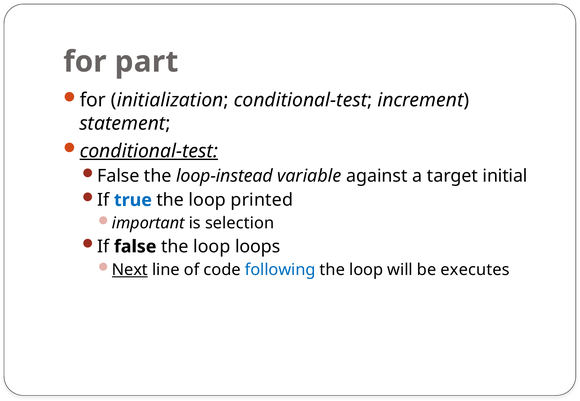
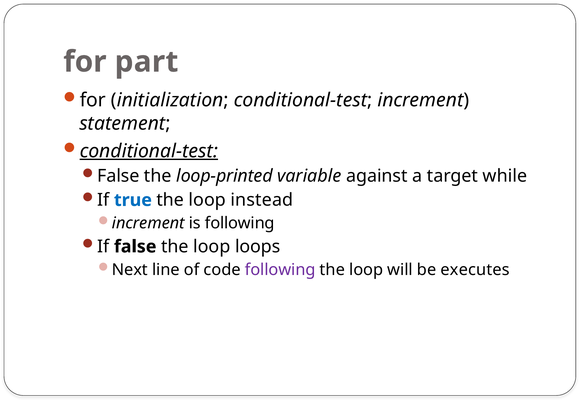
loop-instead: loop-instead -> loop-printed (224, 176)
initial: initial -> while (505, 176)
printed: printed -> instead (262, 200)
important: important -> increment (148, 224)
is selection: selection -> following (240, 224)
Next underline: present -> none (130, 270)
following colour: blue -> purple (280, 270)
